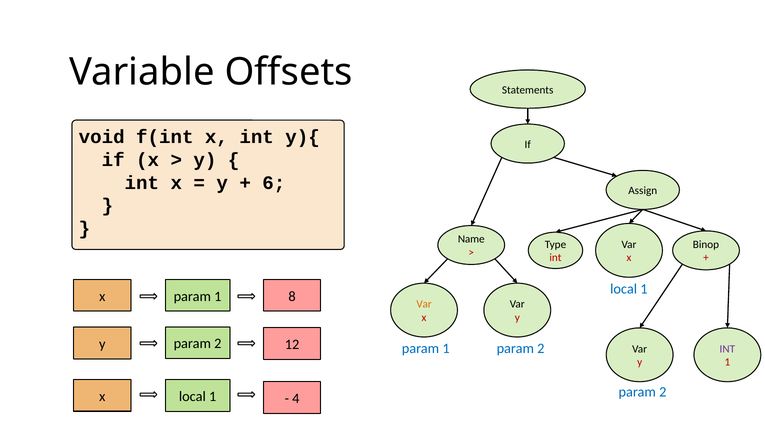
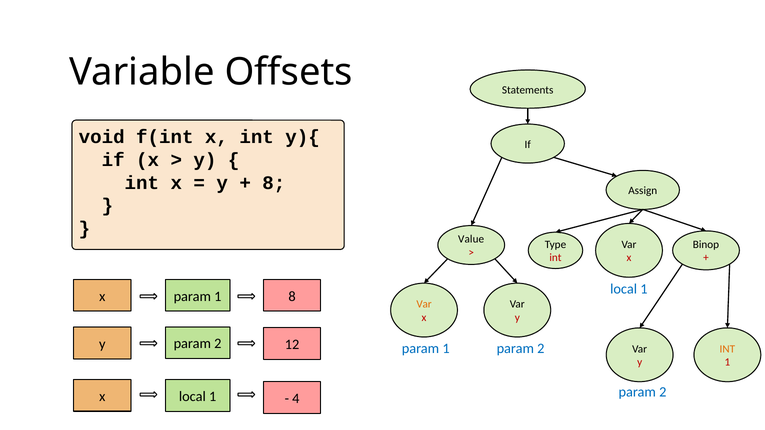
6: 6 -> 8 (274, 183)
Name: Name -> Value (471, 239)
INT colour: purple -> orange (727, 349)
